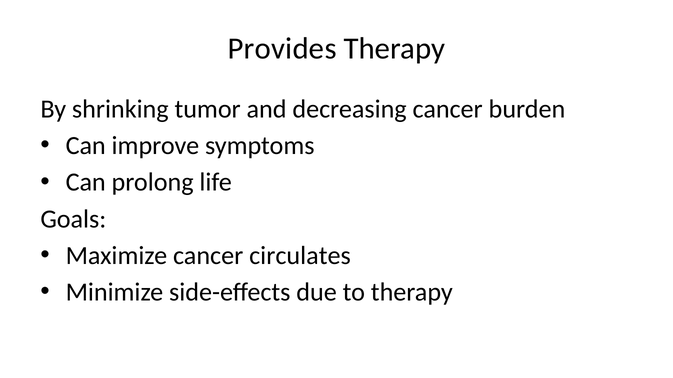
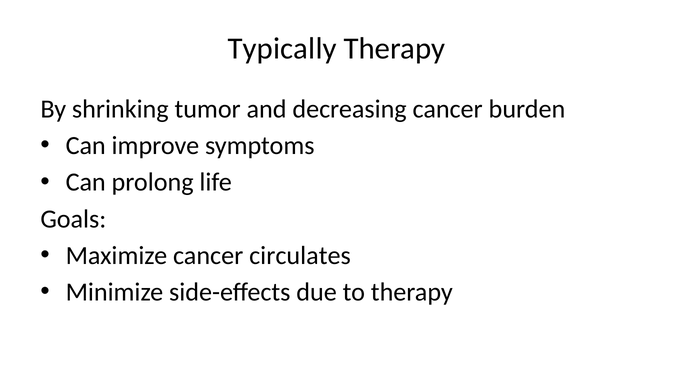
Provides: Provides -> Typically (282, 49)
